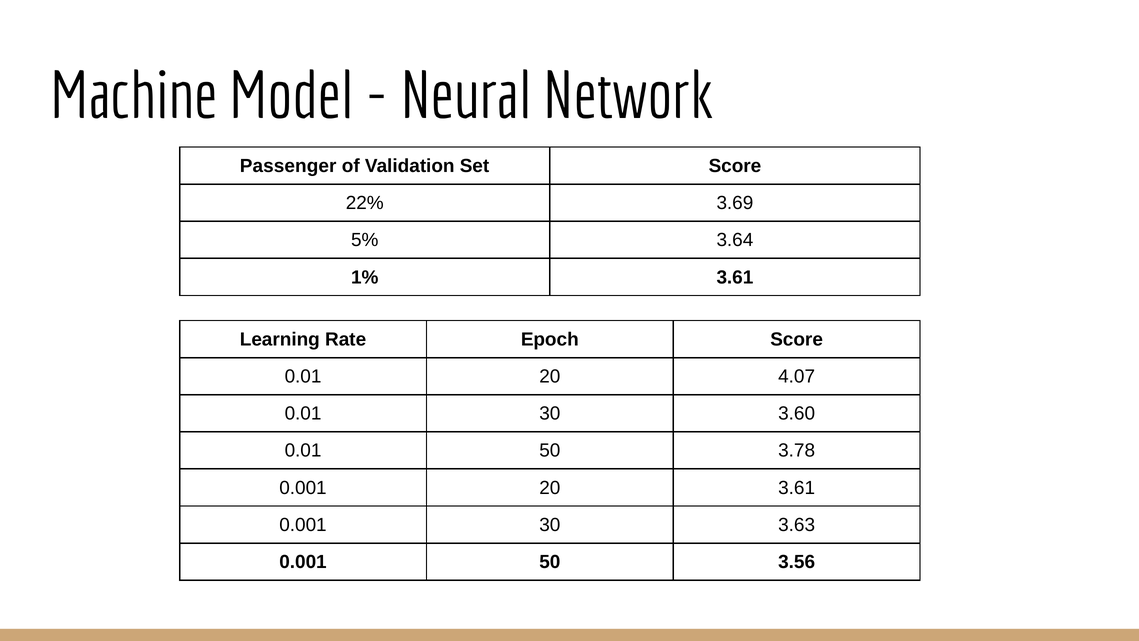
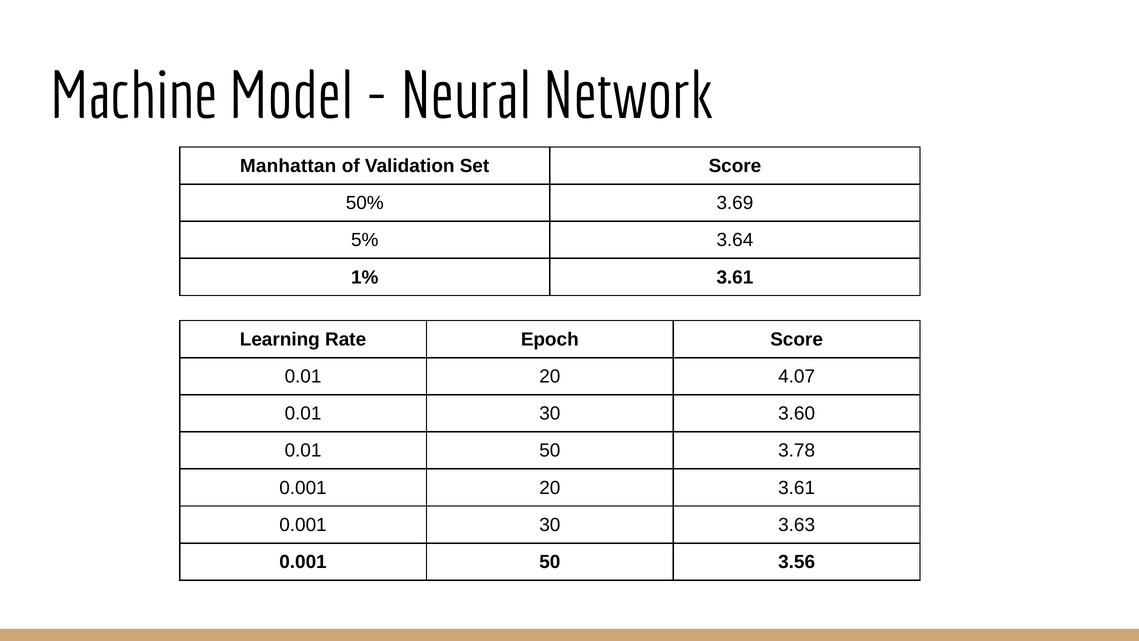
Passenger: Passenger -> Manhattan (288, 166)
22%: 22% -> 50% (365, 203)
